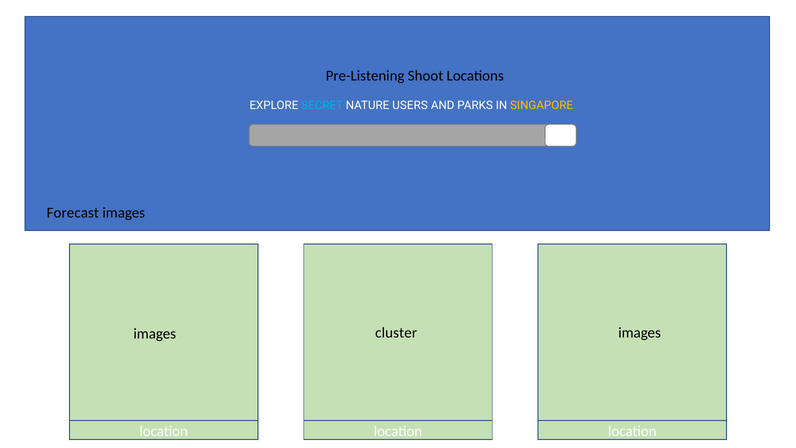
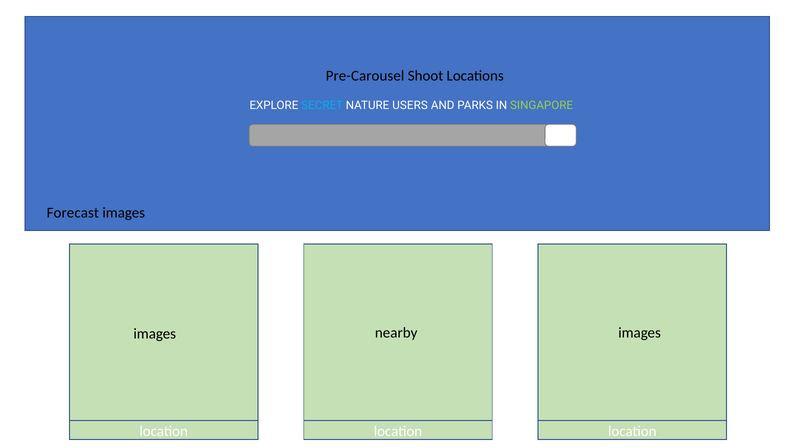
Pre-Listening: Pre-Listening -> Pre-Carousel (365, 76)
SINGAPORE colour: yellow -> light green (542, 105)
cluster: cluster -> nearby (396, 333)
